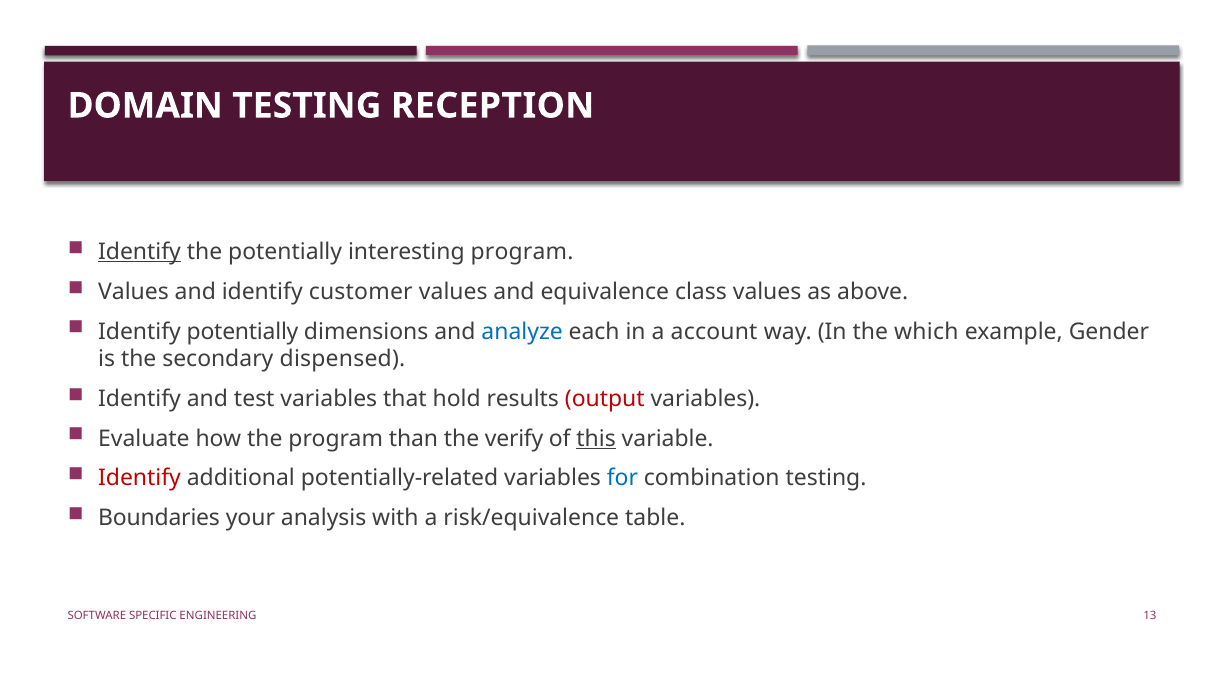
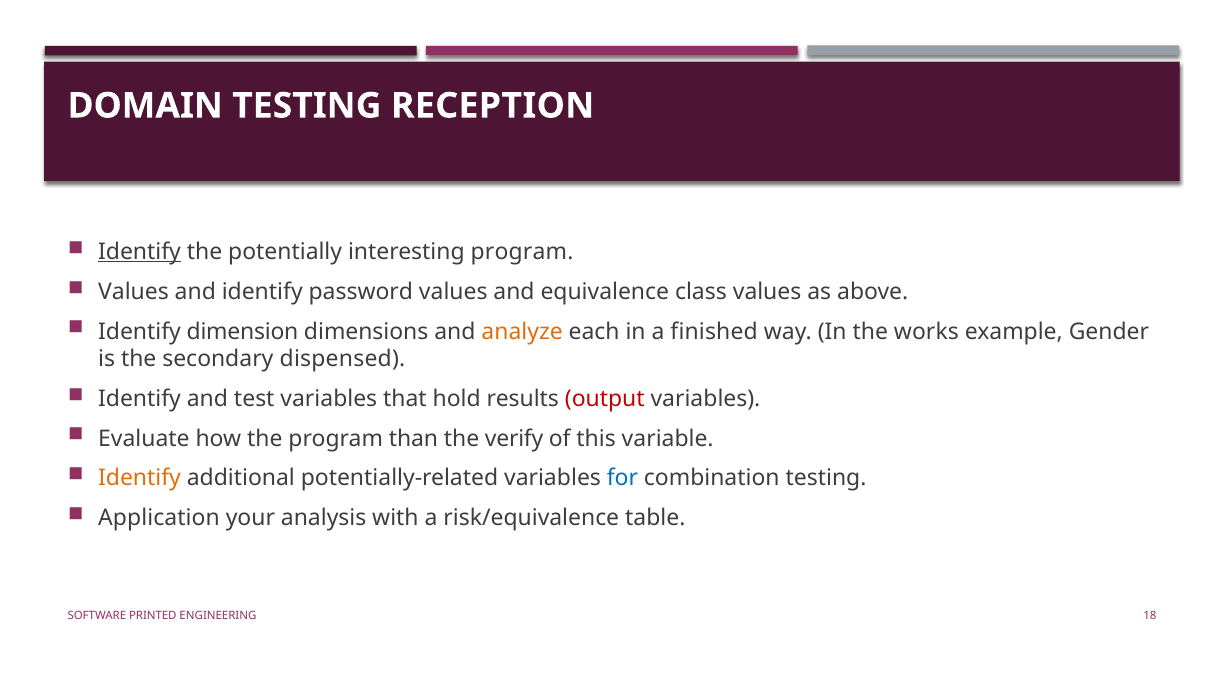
customer: customer -> password (361, 292)
Identify potentially: potentially -> dimension (243, 332)
analyze colour: blue -> orange (522, 332)
account: account -> finished (714, 332)
which: which -> works (926, 332)
this underline: present -> none (596, 439)
Identify colour: red -> orange (140, 479)
Boundaries: Boundaries -> Application (159, 518)
SPECIFIC: SPECIFIC -> PRINTED (153, 616)
13: 13 -> 18 (1150, 616)
